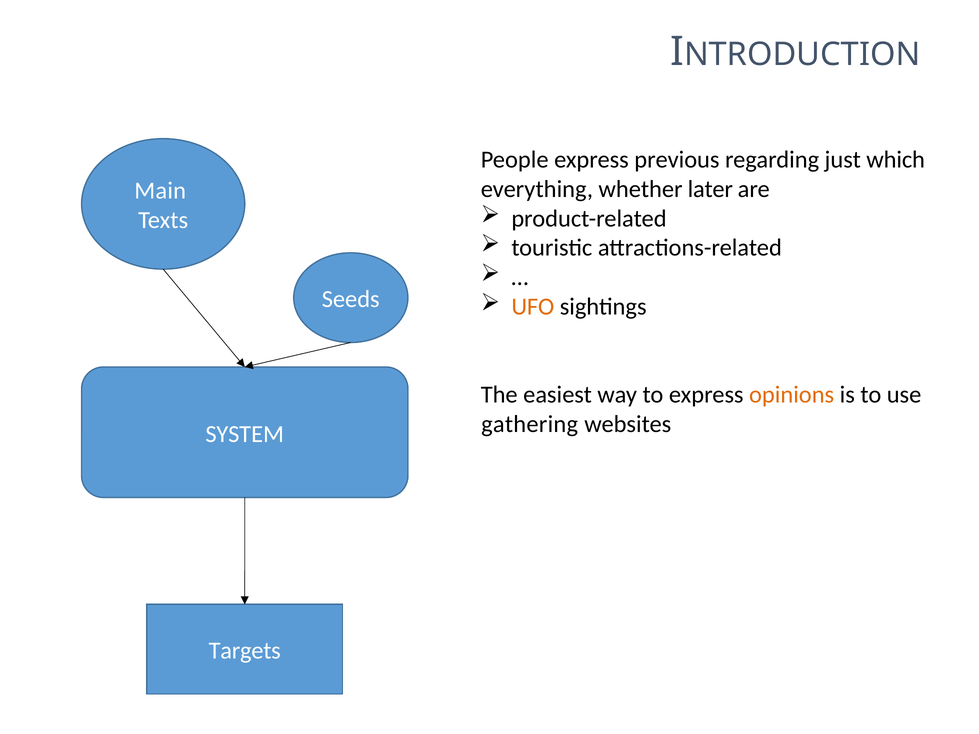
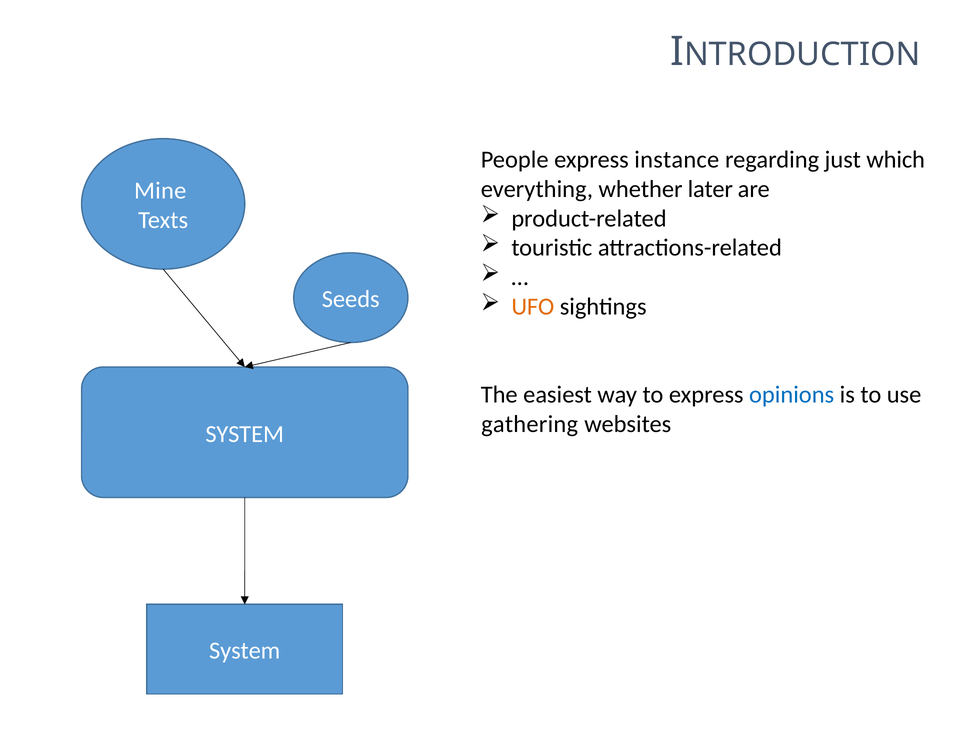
previous: previous -> instance (677, 160)
Main: Main -> Mine (160, 191)
opinions colour: orange -> blue (792, 395)
Targets: Targets -> System (245, 651)
